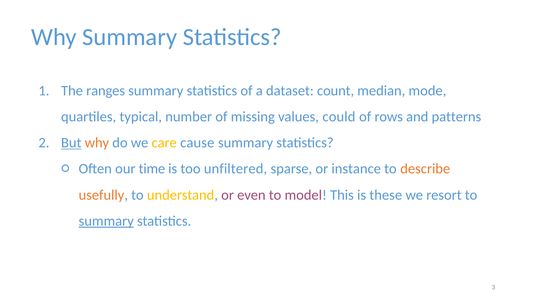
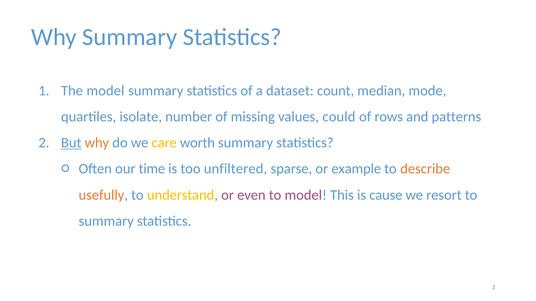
The ranges: ranges -> model (105, 91)
typical: typical -> isolate (141, 117)
cause: cause -> worth (197, 143)
instance: instance -> example (356, 169)
these: these -> cause (386, 195)
summary underline: present -> none (106, 221)
